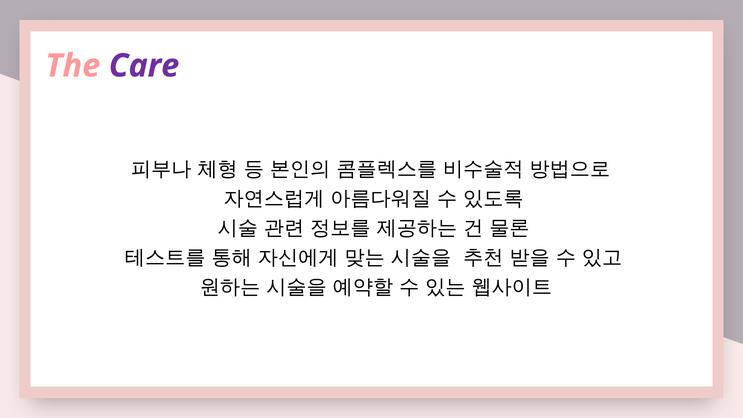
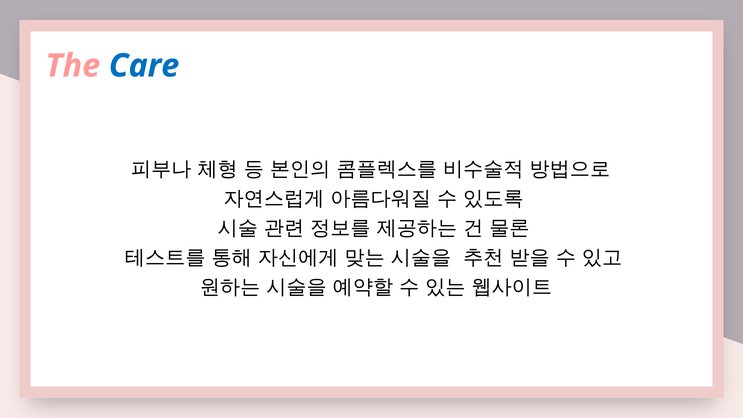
Care colour: purple -> blue (144, 66)
